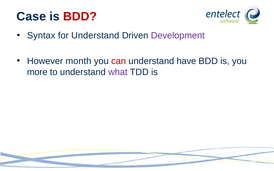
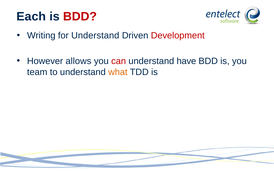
Case: Case -> Each (31, 17)
Syntax: Syntax -> Writing (41, 36)
Development colour: purple -> red (178, 36)
month: month -> allows (78, 61)
more: more -> team (37, 72)
what colour: purple -> orange (118, 72)
